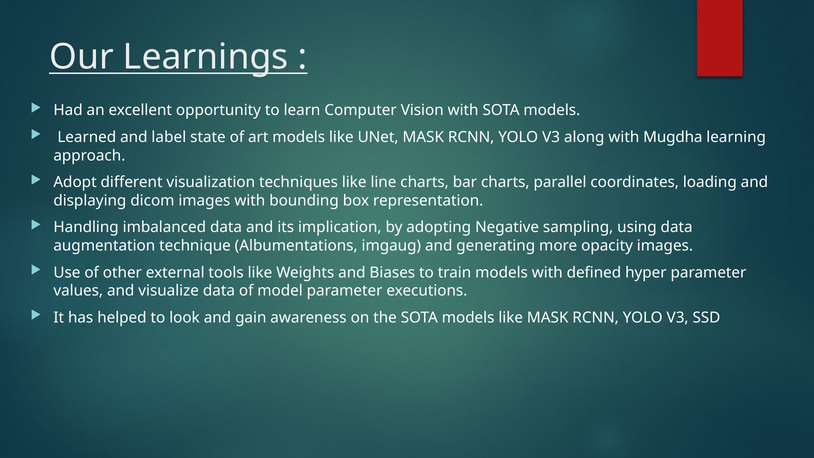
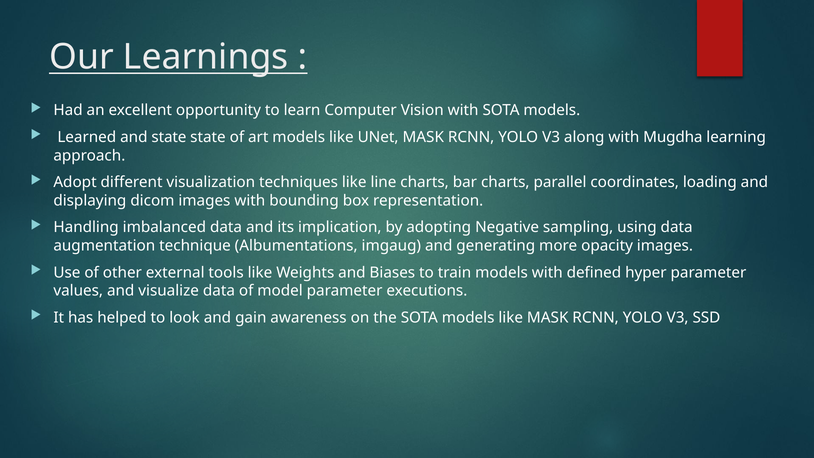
and label: label -> state (169, 137)
